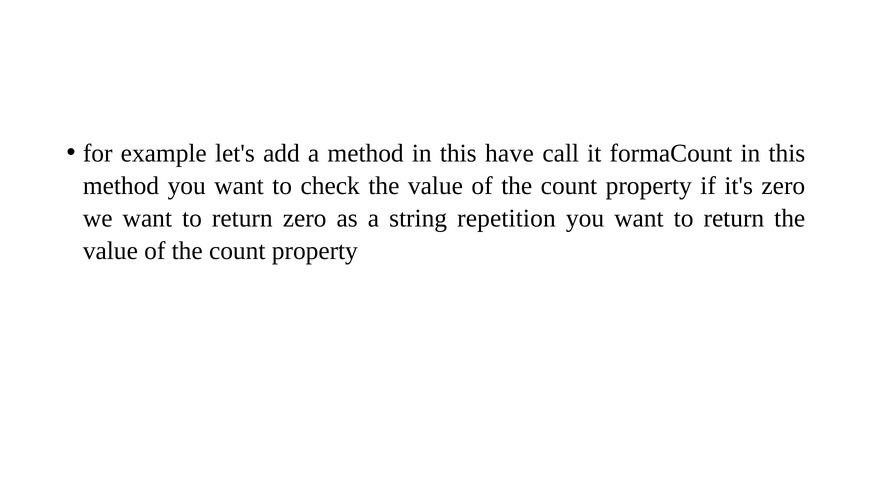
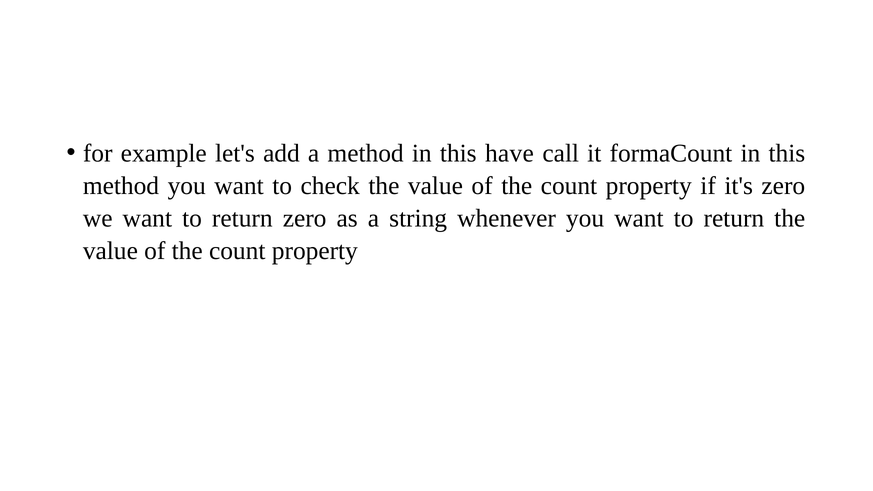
repetition: repetition -> whenever (507, 218)
